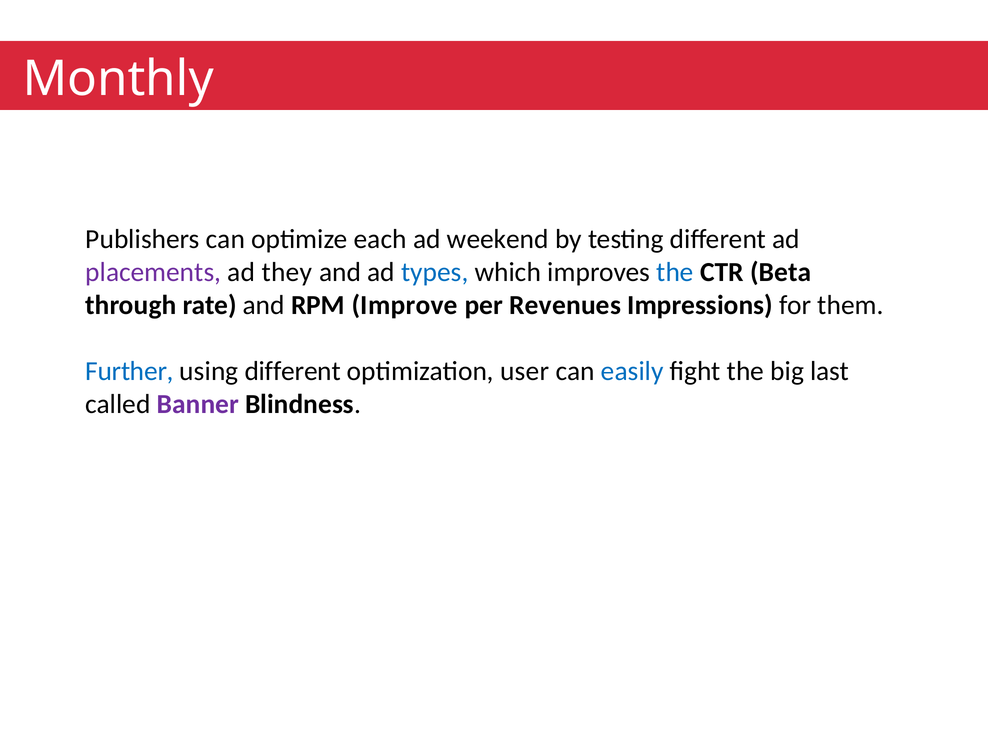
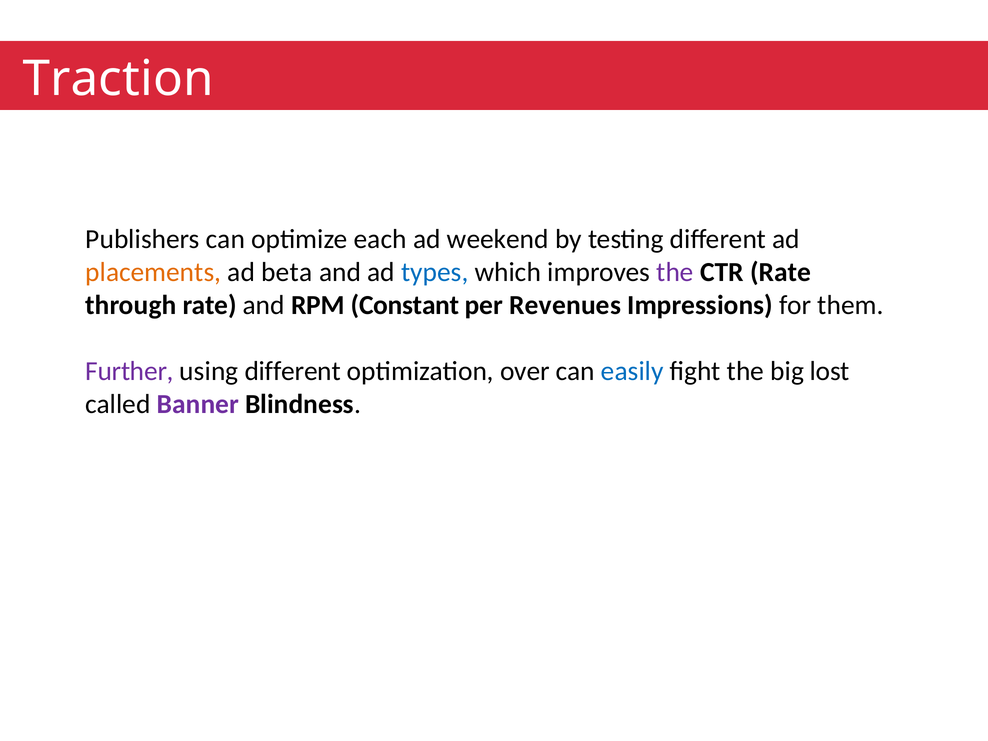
Monthly: Monthly -> Traction (118, 79)
placements colour: purple -> orange (153, 272)
they: they -> beta (287, 272)
the colour: blue -> purple (675, 272)
CTR Beta: Beta -> Rate (781, 272)
Improve: Improve -> Constant (405, 305)
Further colour: blue -> purple (129, 371)
user: user -> over (525, 371)
last: last -> lost (830, 371)
